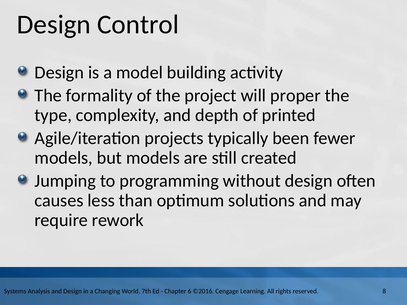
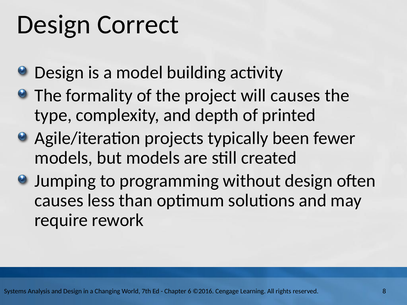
Control: Control -> Correct (138, 25)
will proper: proper -> causes (295, 96)
